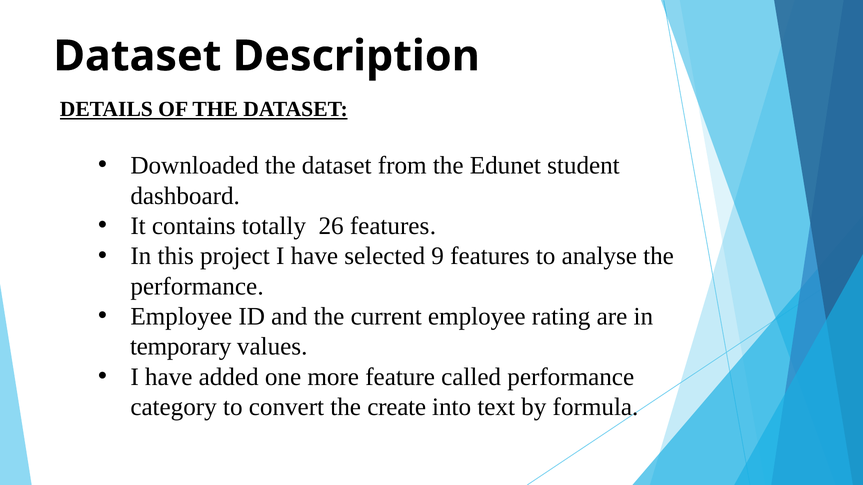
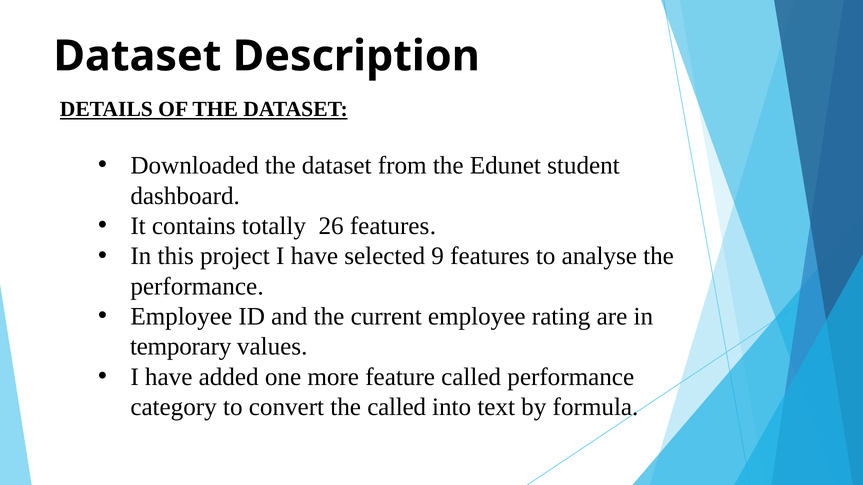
the create: create -> called (397, 407)
